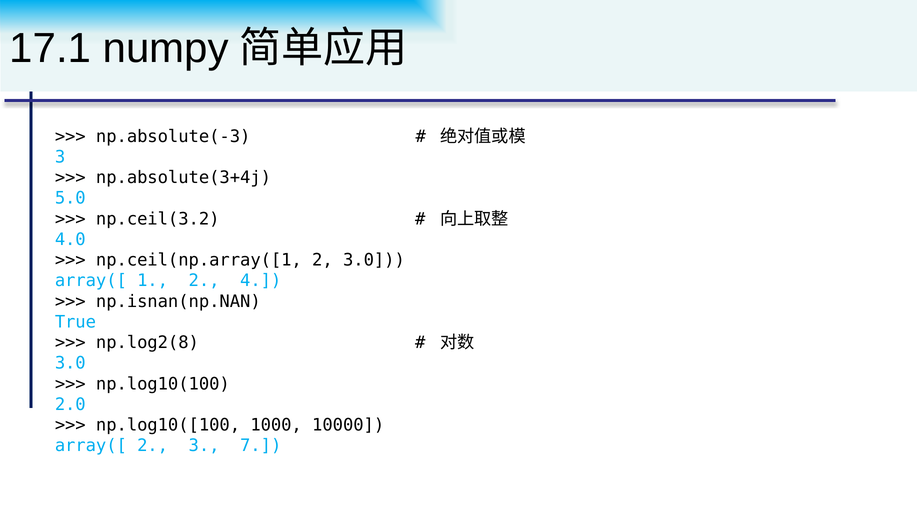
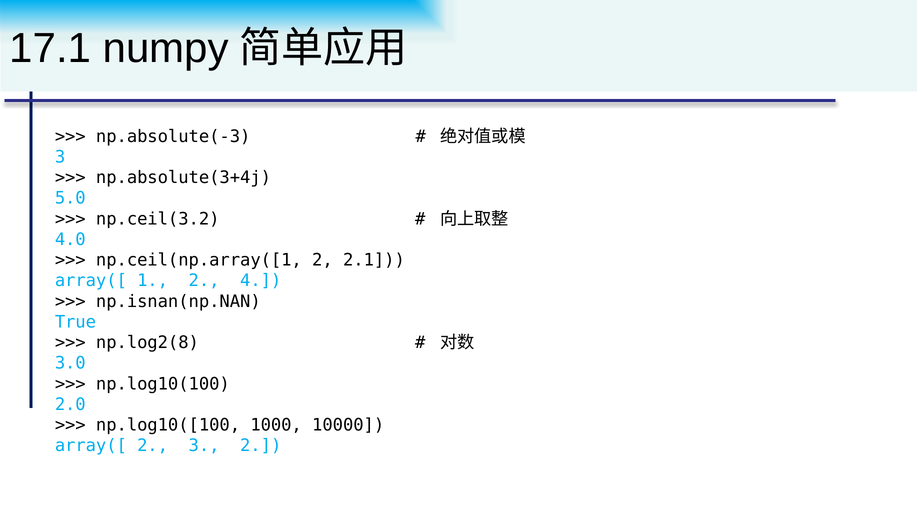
2 3.0: 3.0 -> 2.1 (374, 260)
3 7: 7 -> 2 (261, 446)
